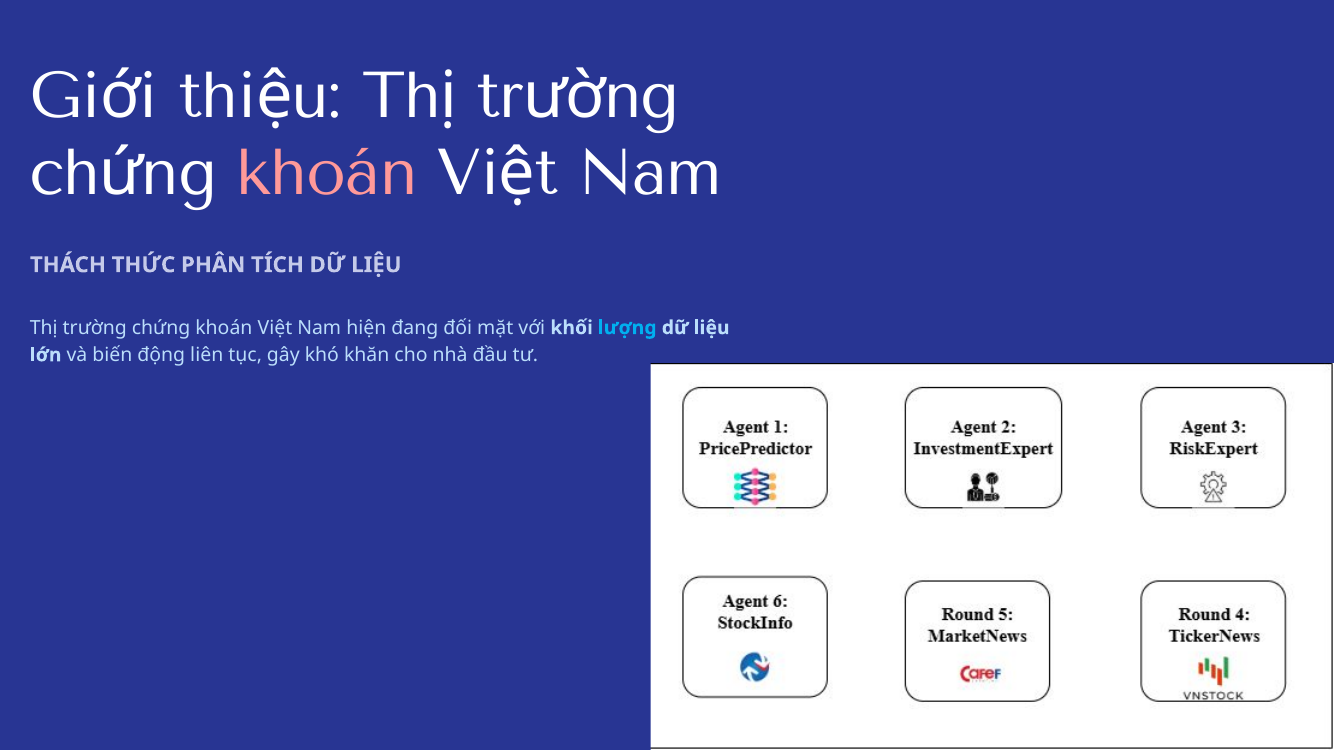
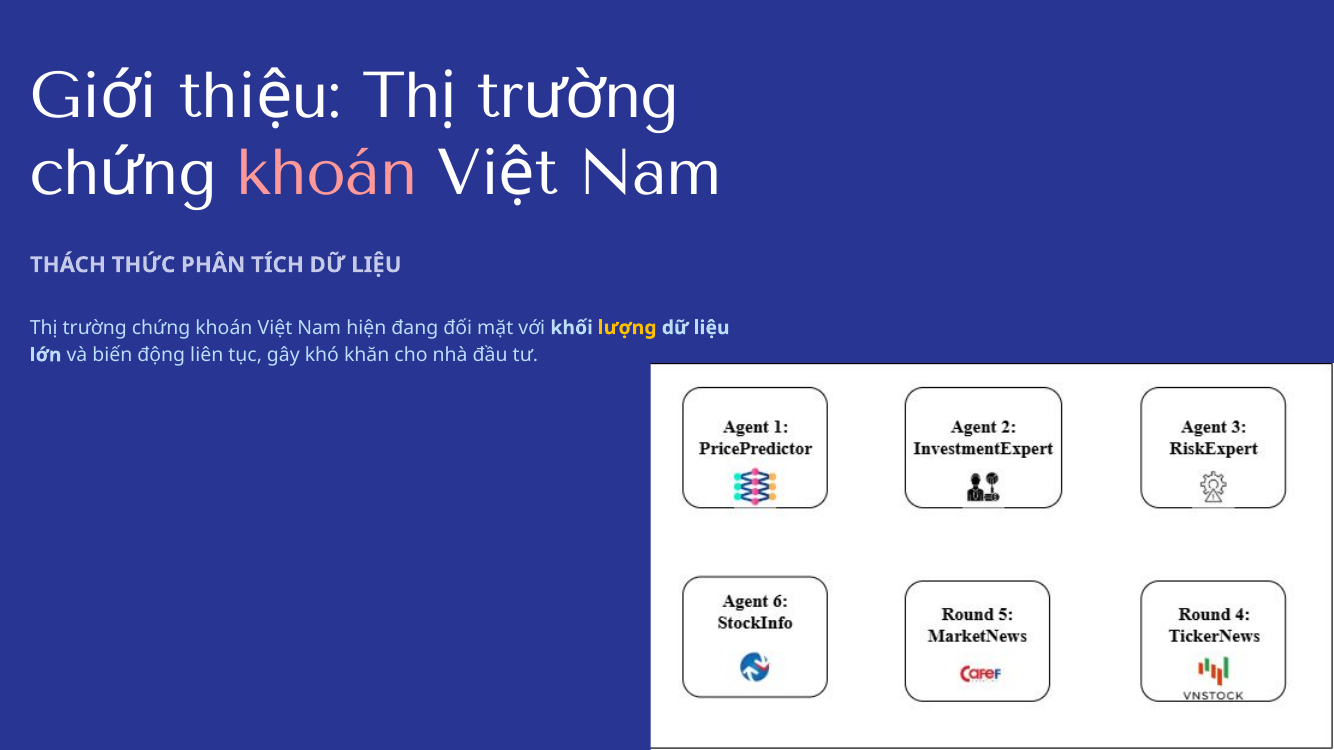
lượng colour: light blue -> yellow (627, 328)
